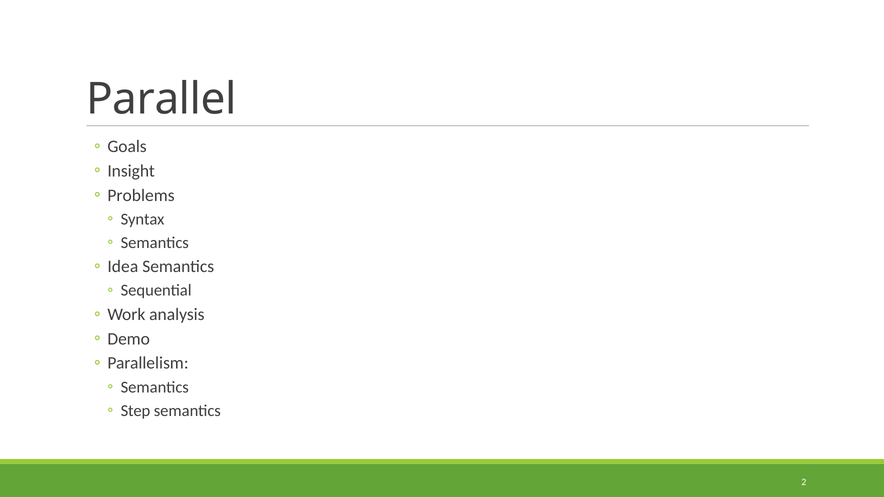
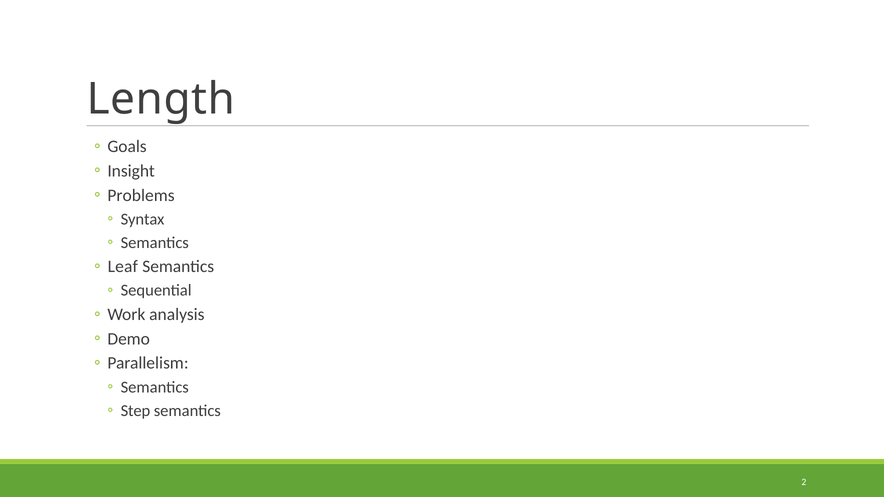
Parallel: Parallel -> Length (161, 99)
Idea: Idea -> Leaf (123, 267)
